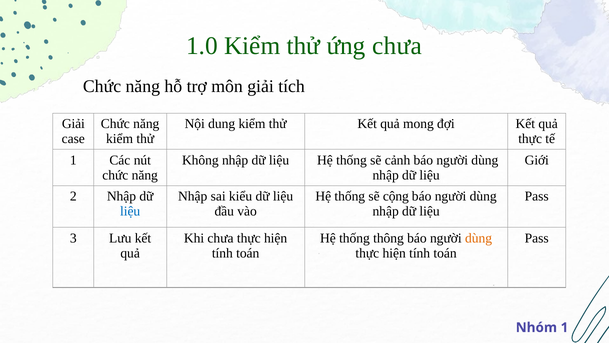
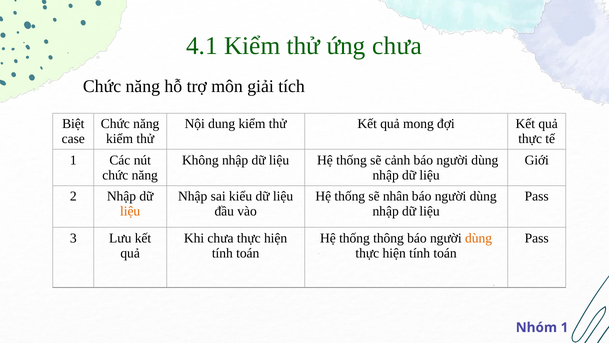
1.0: 1.0 -> 4.1 (202, 46)
Giải: Giải -> Biệt (73, 124)
cộng: cộng -> nhân (396, 196)
liệu colour: blue -> orange (130, 211)
